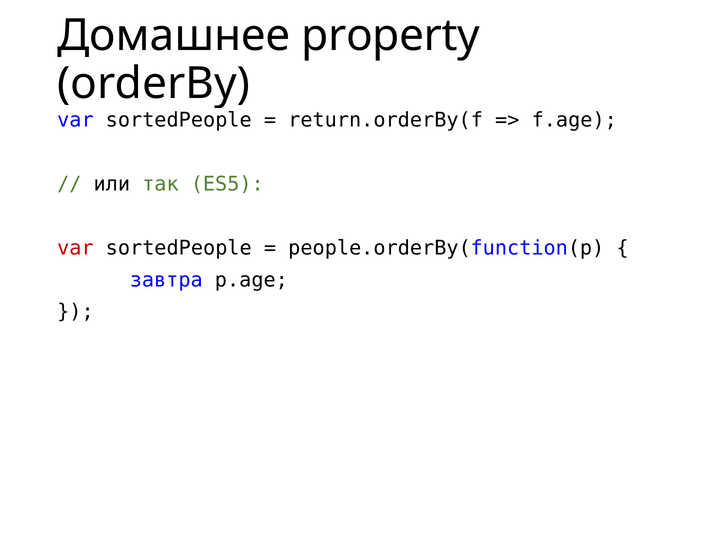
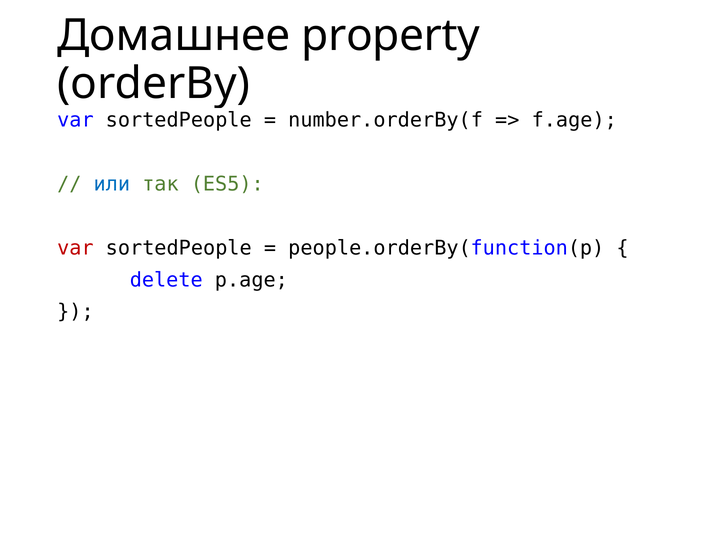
return.orderBy(f: return.orderBy(f -> number.orderBy(f (386, 120)
или colour: black -> blue (112, 184)
завтра: завтра -> delete (166, 280)
